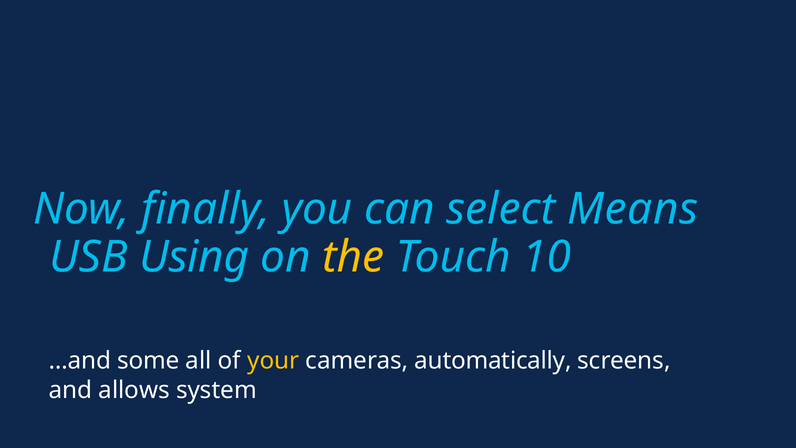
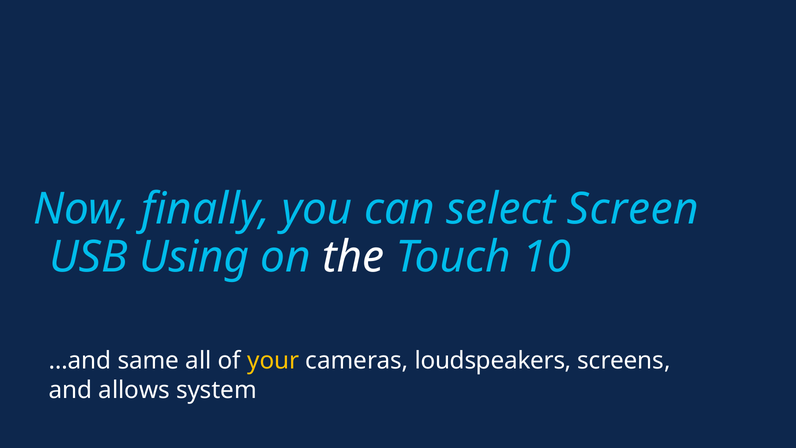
Means: Means -> Screen (633, 209)
the colour: yellow -> white (353, 257)
some: some -> same (148, 361)
automatically: automatically -> loudspeakers (493, 361)
